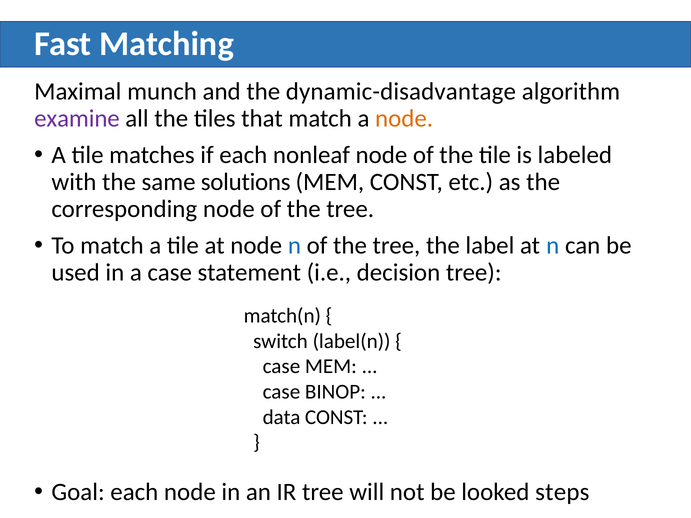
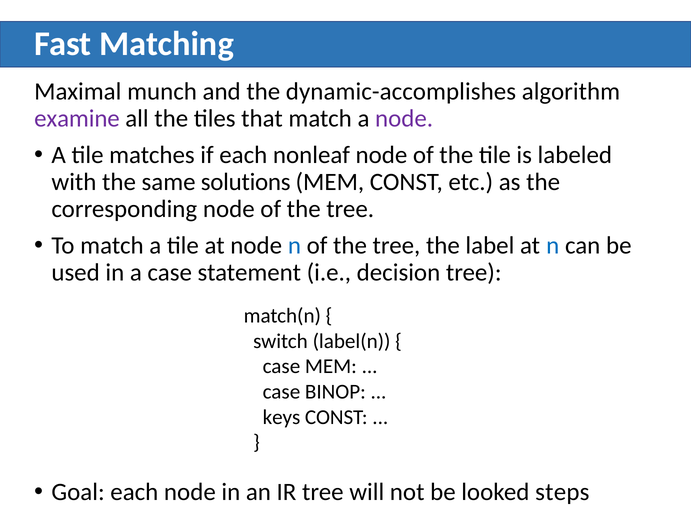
dynamic-disadvantage: dynamic-disadvantage -> dynamic-accomplishes (401, 91)
node colour: orange -> purple (404, 118)
data: data -> keys (282, 417)
